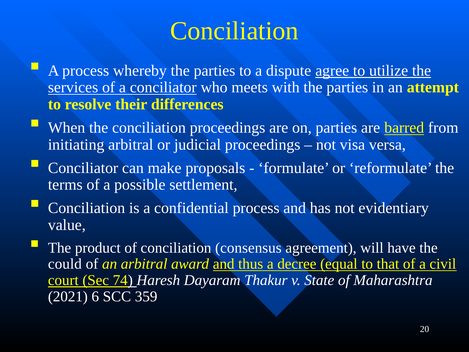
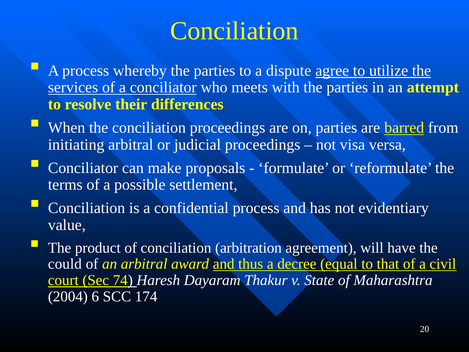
consensus: consensus -> arbitration (248, 248)
2021: 2021 -> 2004 (68, 296)
359: 359 -> 174 (146, 296)
